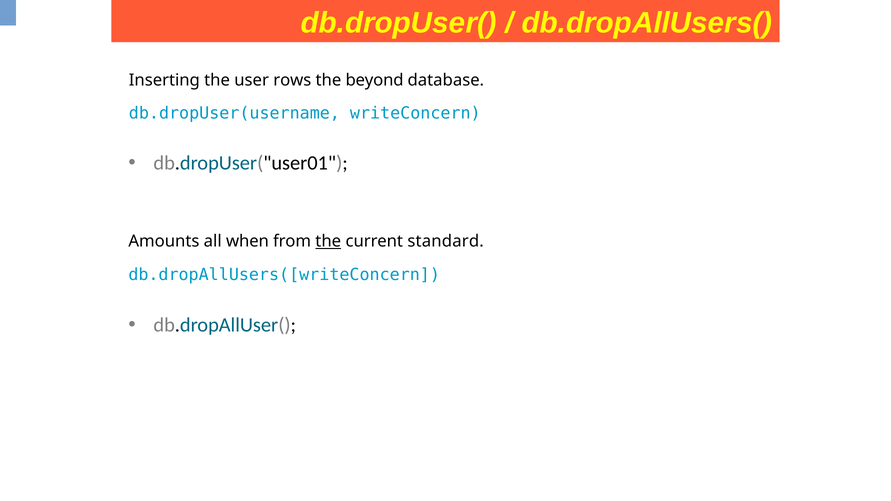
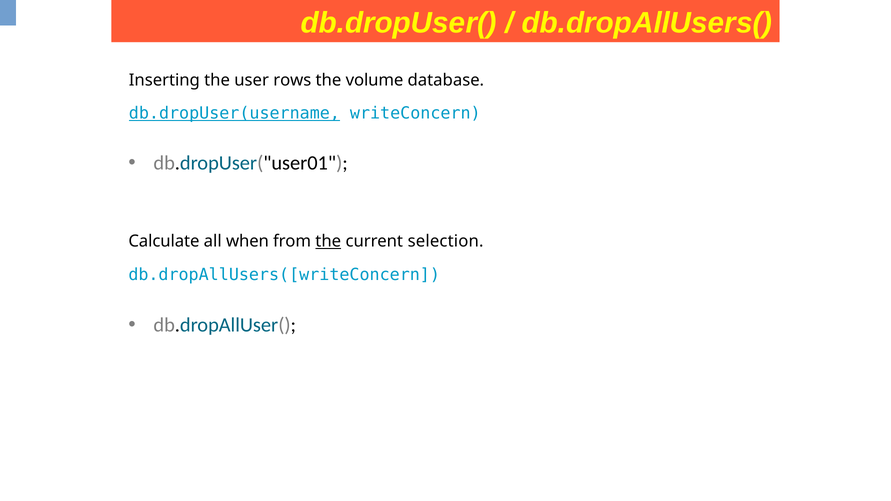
beyond: beyond -> volume (375, 80)
db.dropUser(username underline: none -> present (234, 113)
Amounts: Amounts -> Calculate (164, 242)
standard: standard -> selection (446, 242)
